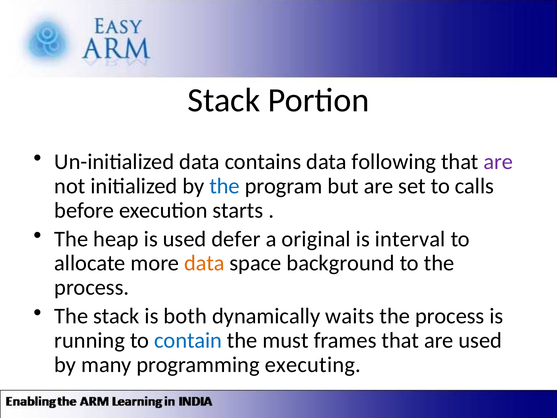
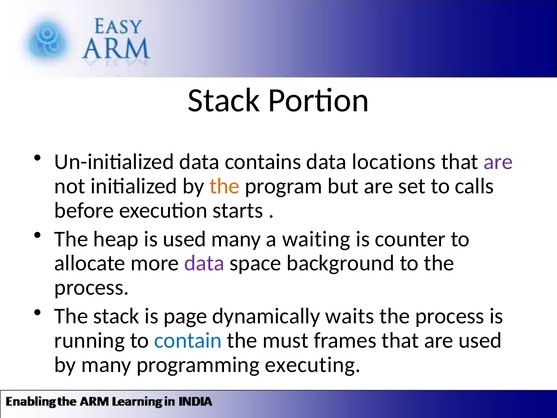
following: following -> locations (394, 162)
the colour: blue -> orange (225, 186)
used defer: defer -> many (236, 239)
original: original -> waiting (316, 239)
interval: interval -> counter (410, 239)
data colour: orange -> purple (204, 263)
both: both -> page (185, 316)
